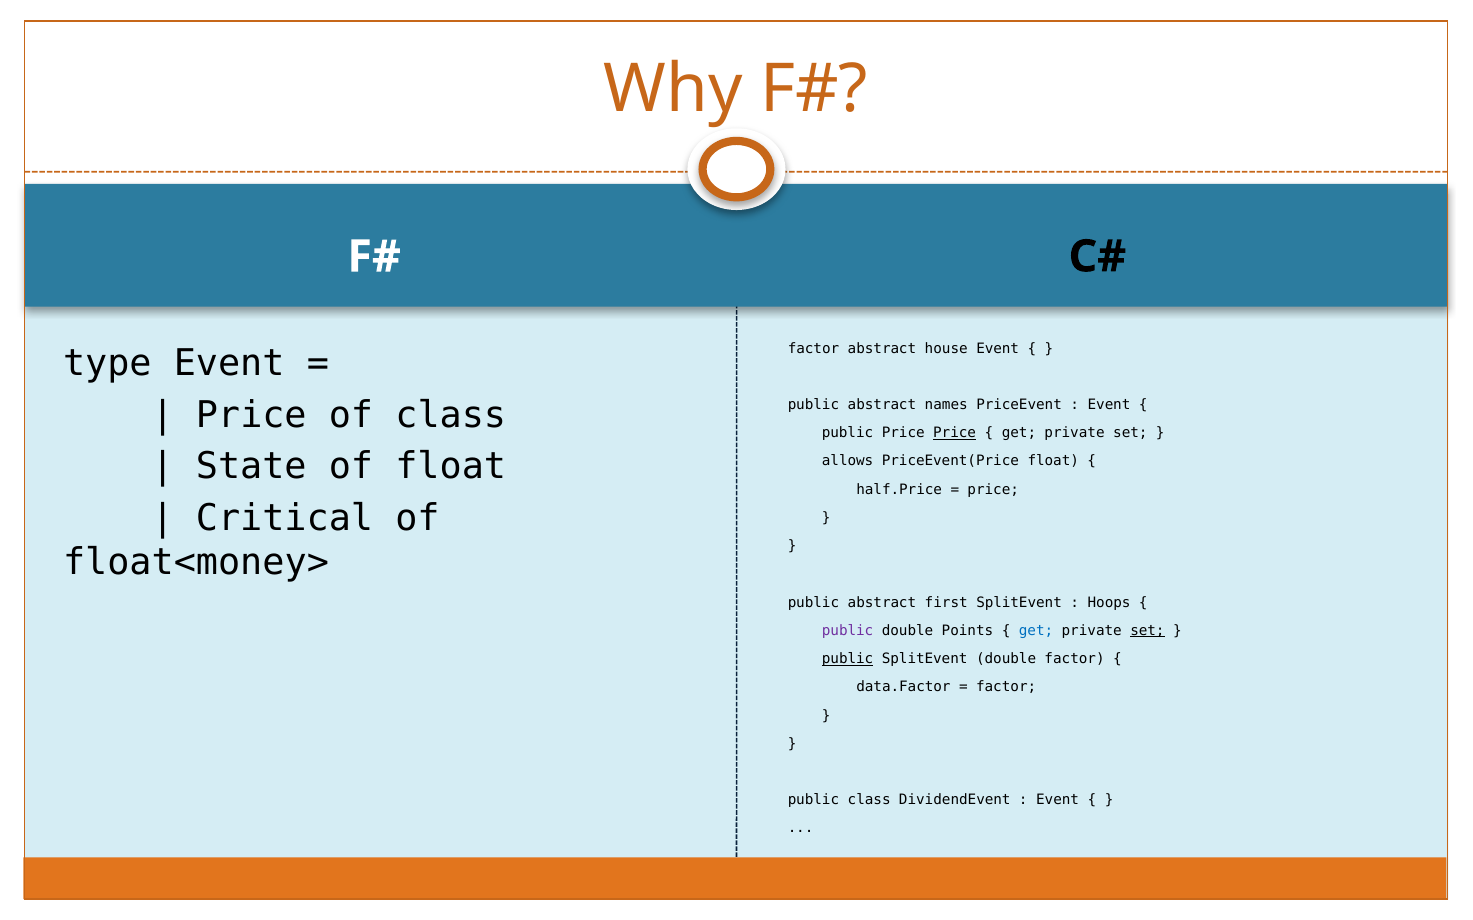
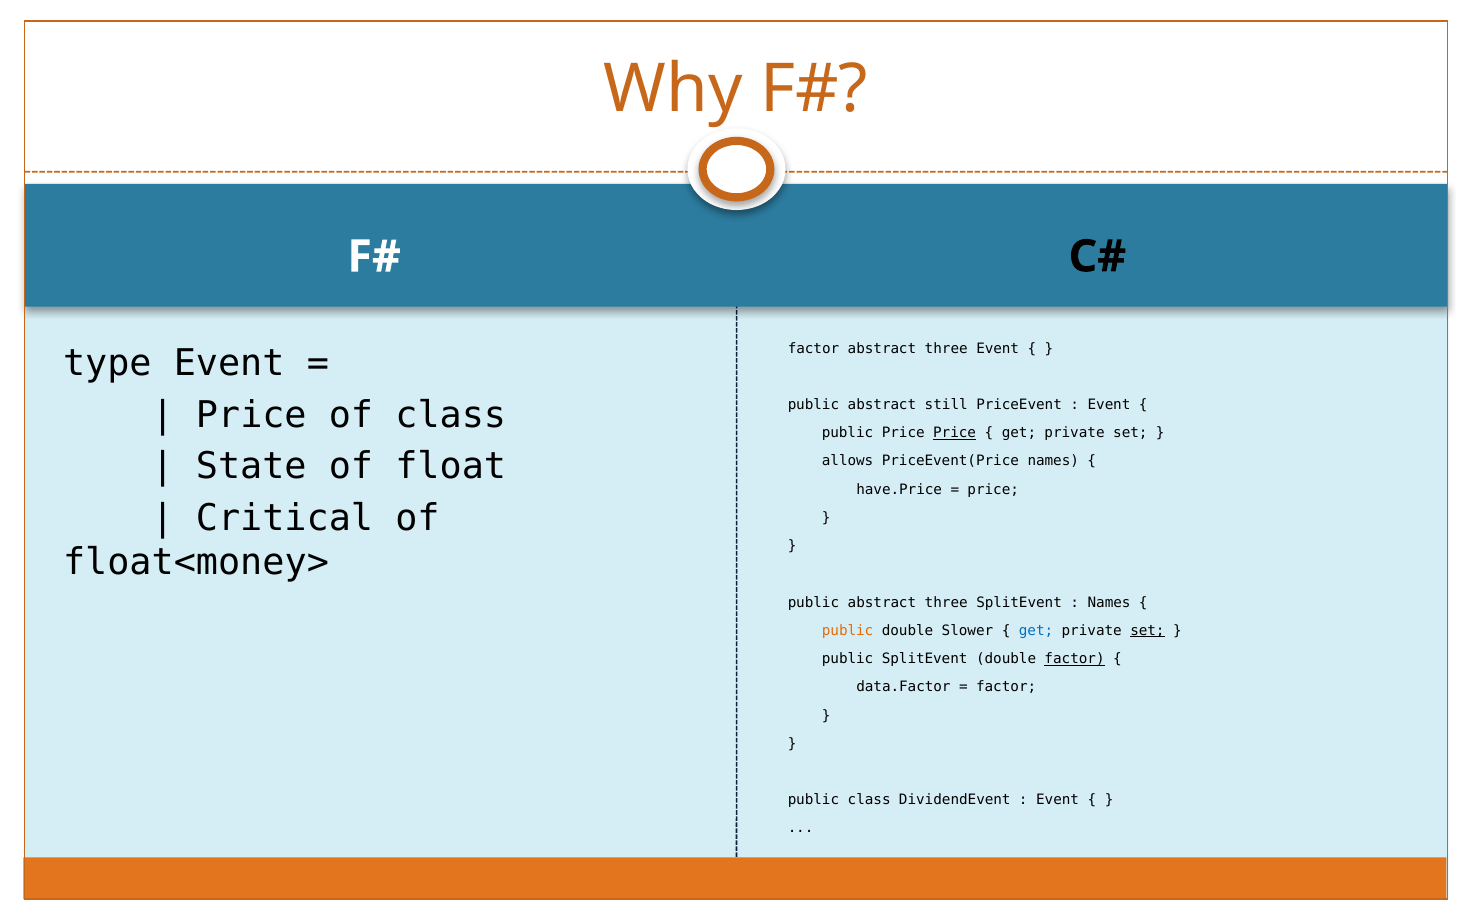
house: house -> three (946, 349)
names: names -> still (946, 405)
PriceEvent(Price float: float -> names (1053, 462)
half.Price: half.Price -> have.Price (899, 490)
public abstract first: first -> three (946, 603)
Hoops: Hoops -> Names (1109, 603)
public colour: purple -> orange (848, 631)
Points: Points -> Slower (967, 631)
public underline: present -> none (848, 659)
factor underline: none -> present (1075, 659)
